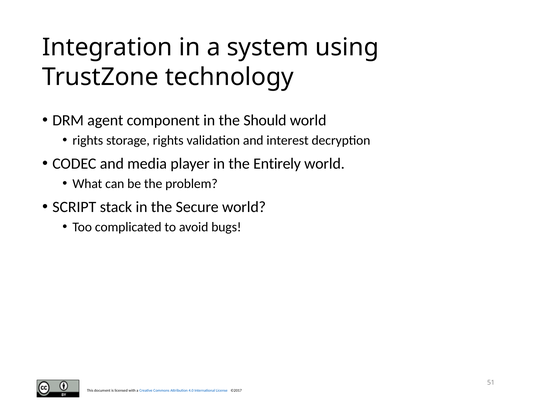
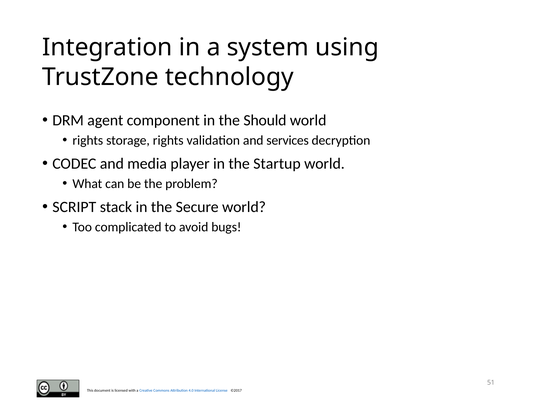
interest: interest -> services (288, 140)
Entirely: Entirely -> Startup (277, 164)
